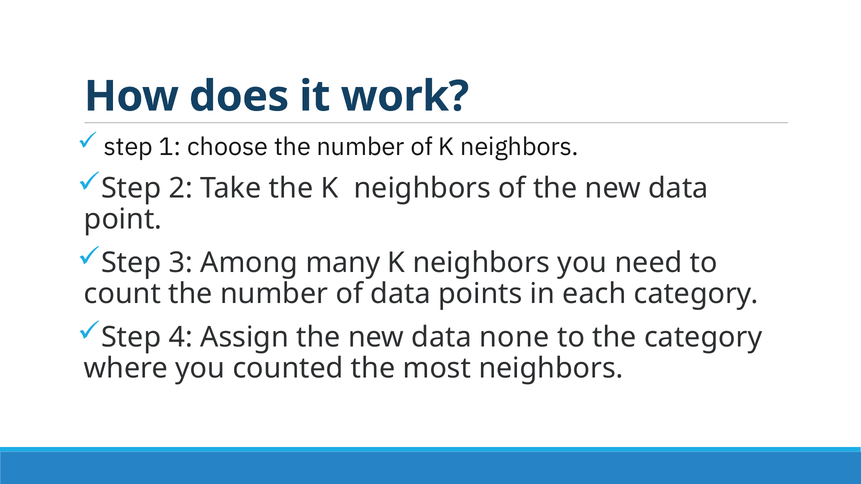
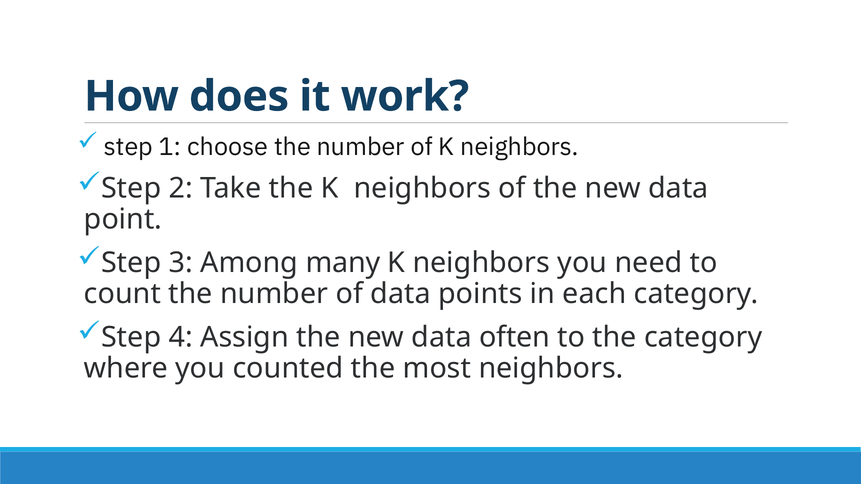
none: none -> often (515, 338)
